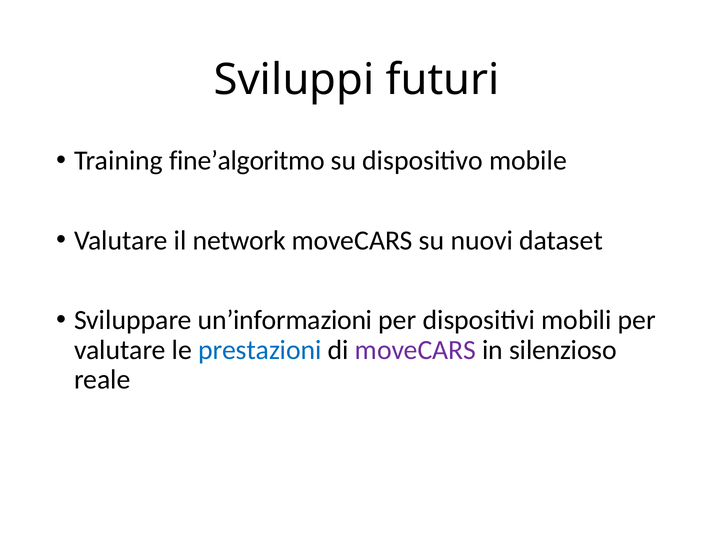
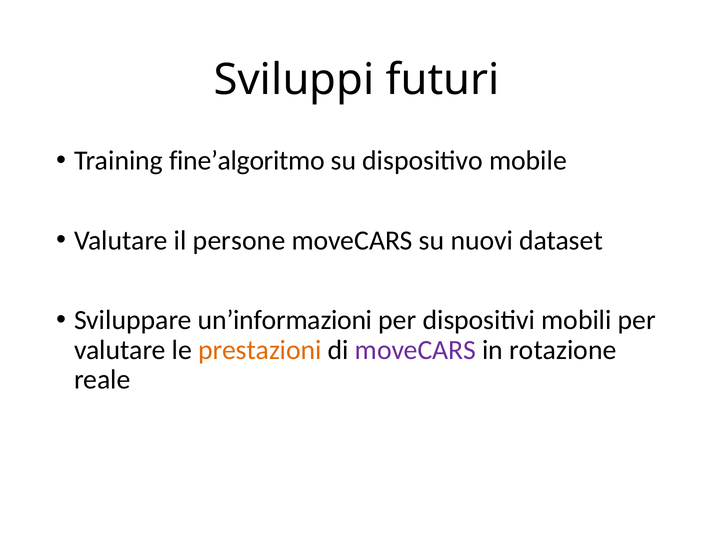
network: network -> persone (239, 241)
prestazioni colour: blue -> orange (260, 350)
silenzioso: silenzioso -> rotazione (563, 350)
